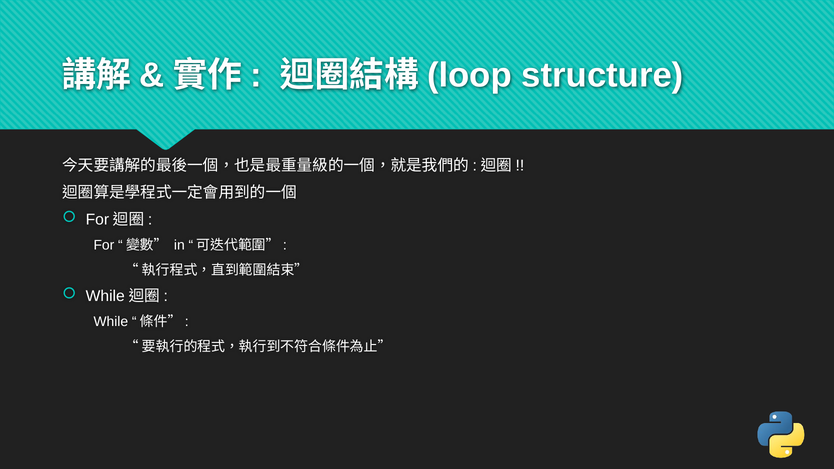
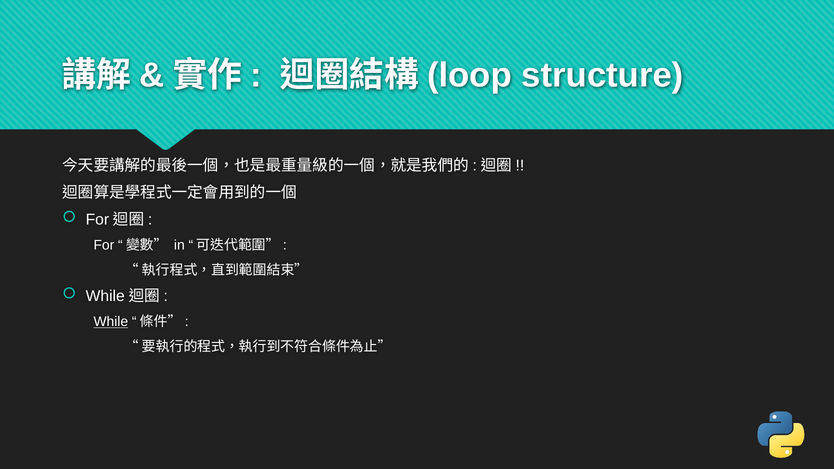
While underline: none -> present (111, 322)
